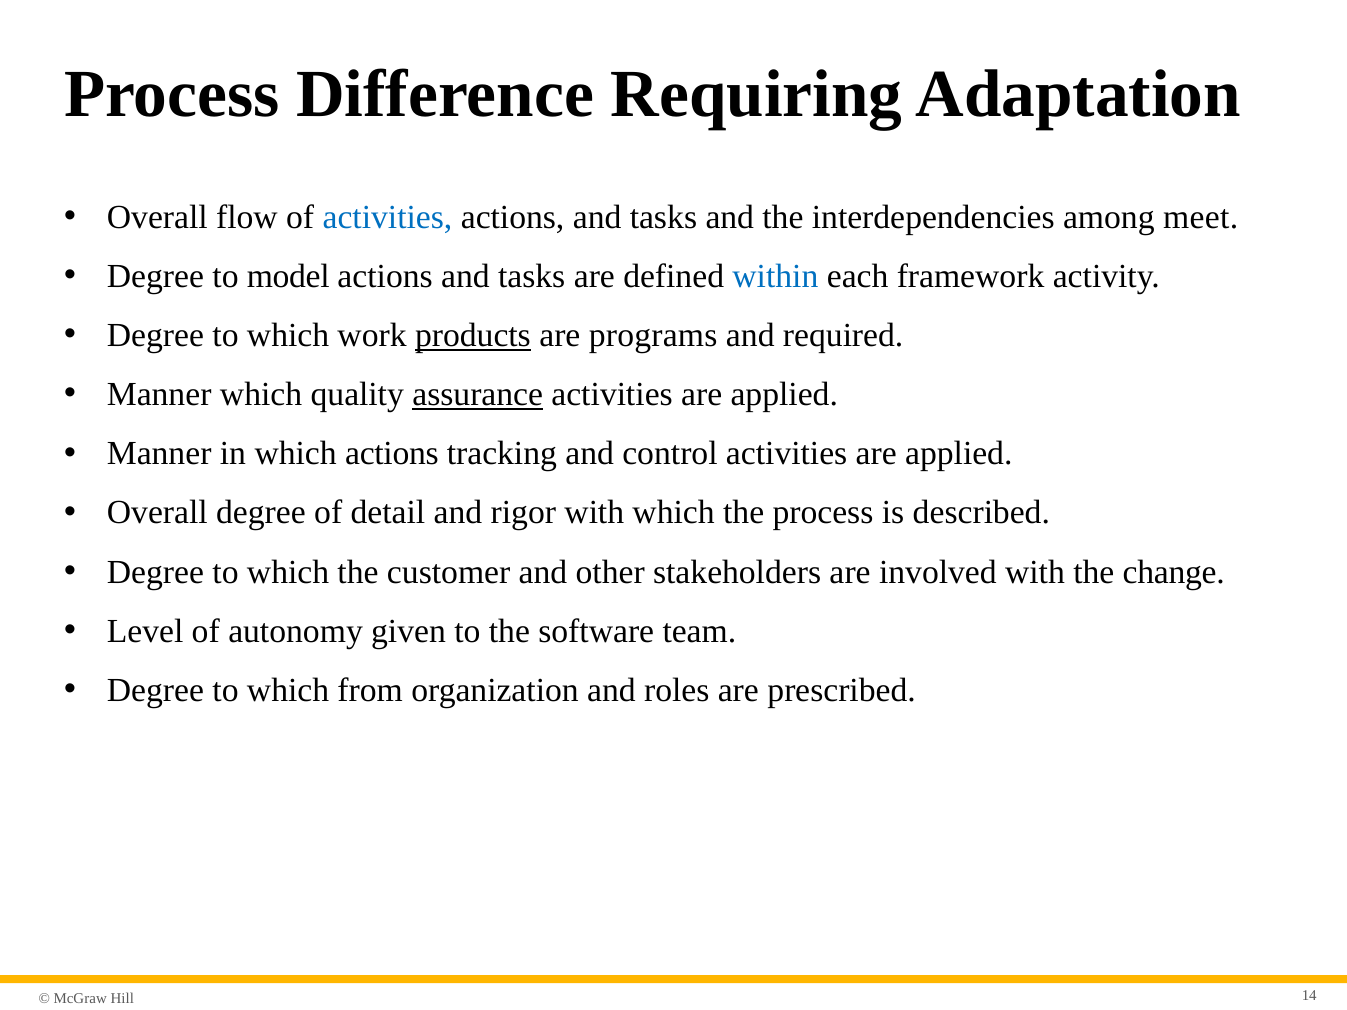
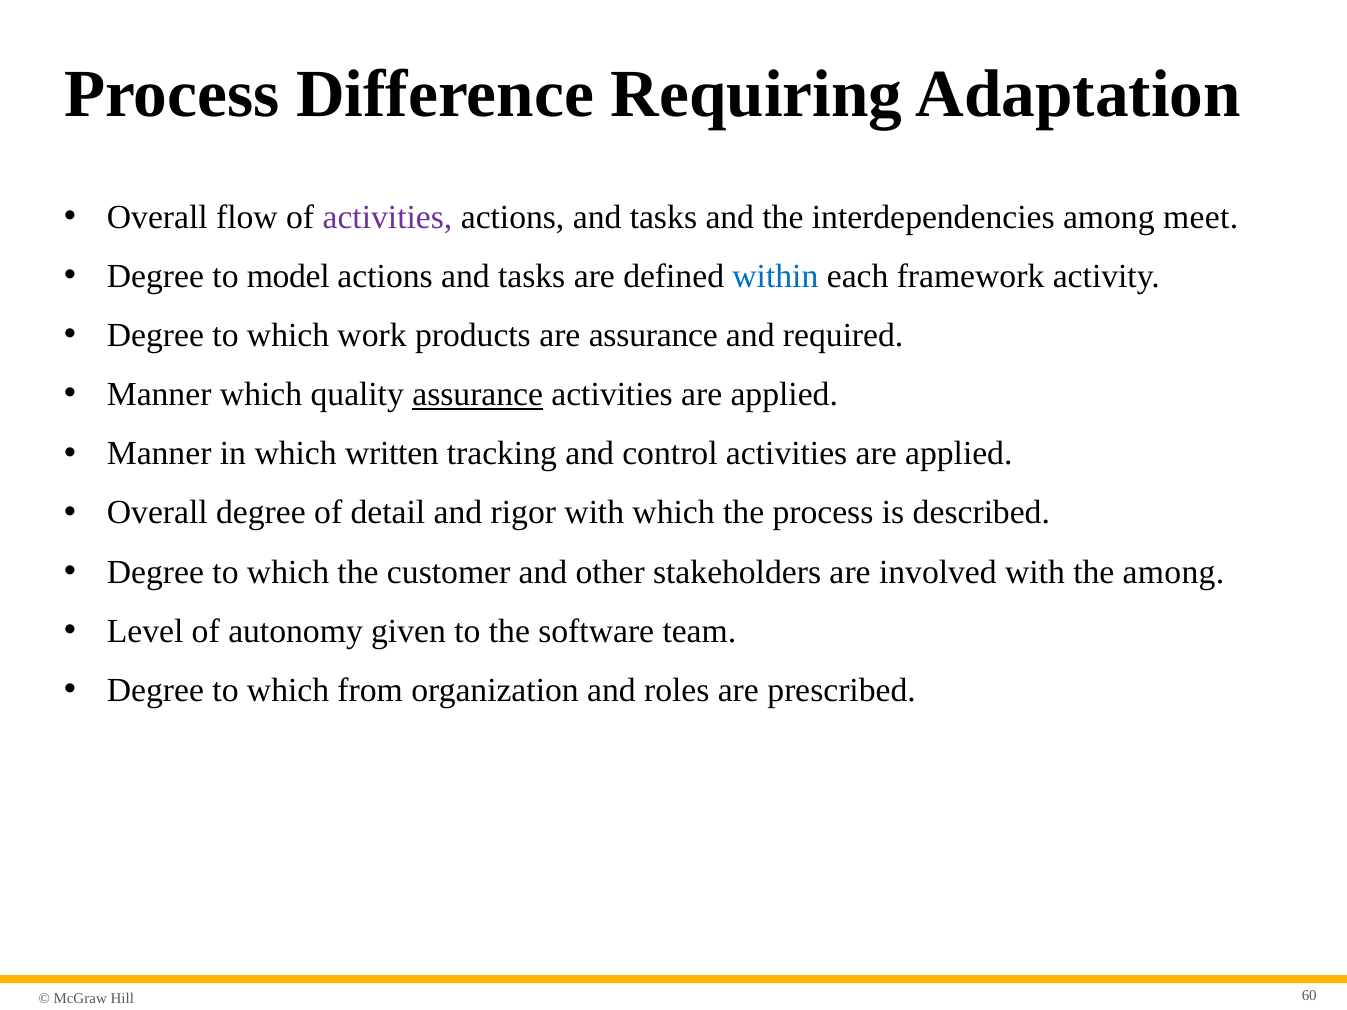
activities colour: blue -> purple (388, 217)
products underline: present -> none (473, 336)
are programs: programs -> assurance (653, 336)
which actions: actions -> written (392, 454)
the change: change -> among (1173, 572)
14: 14 -> 60 (1309, 996)
